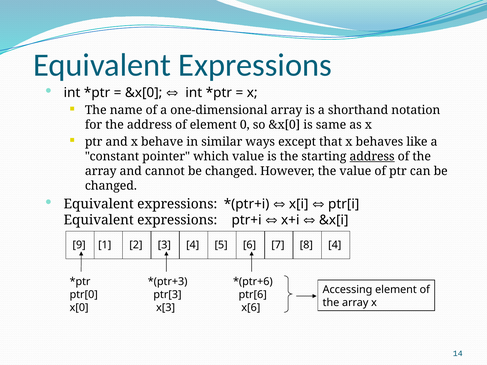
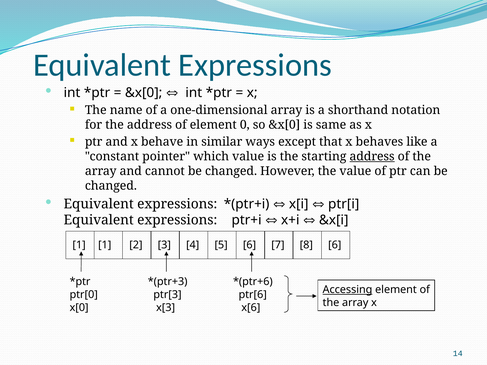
9: 9 -> 1 (79, 245)
8 4: 4 -> 6 (335, 245)
Accessing underline: none -> present (348, 290)
